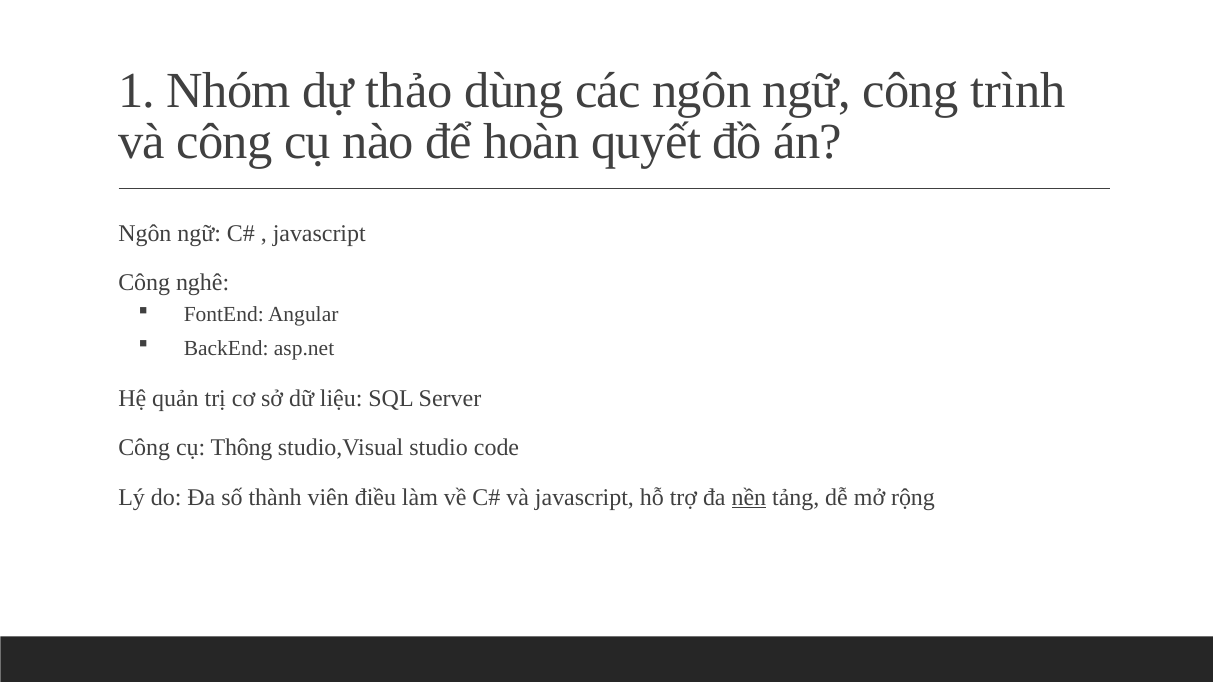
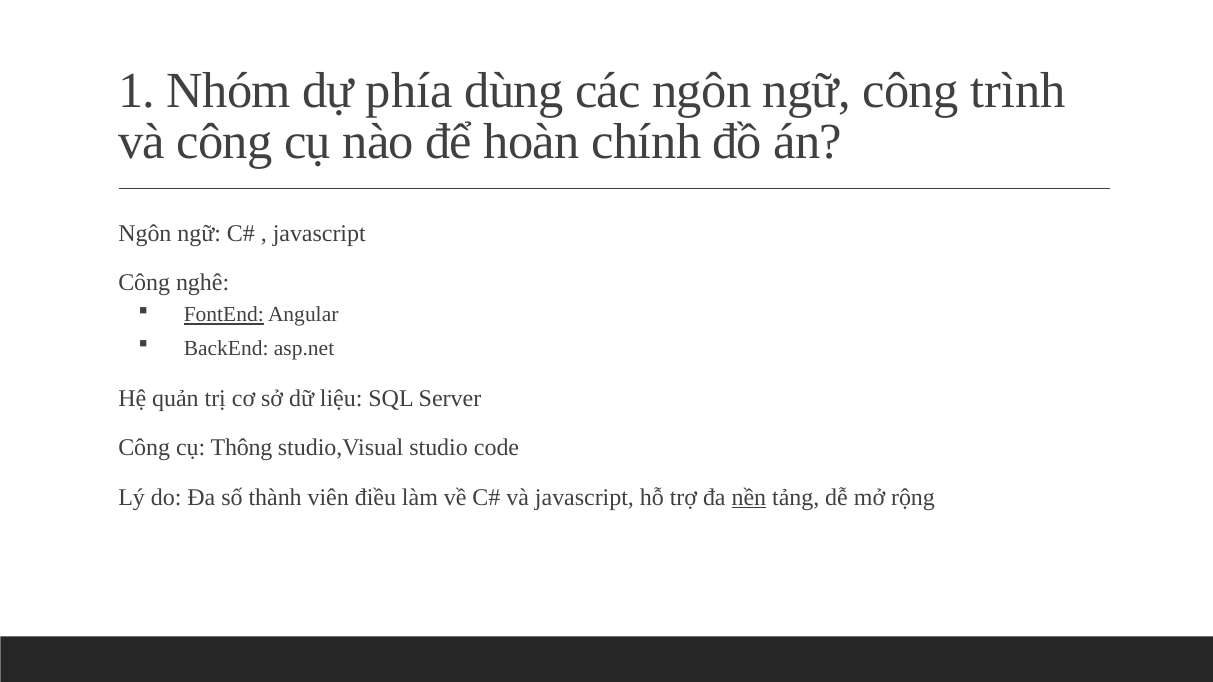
thảo: thảo -> phía (409, 91)
quyết: quyết -> chính (646, 142)
FontEnd underline: none -> present (224, 315)
